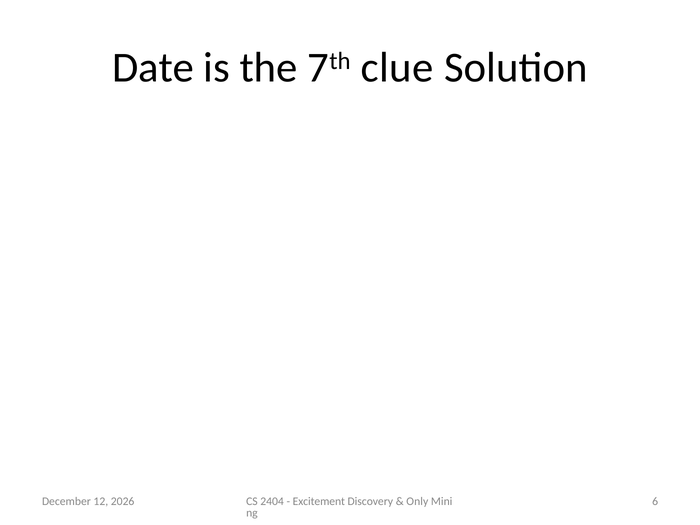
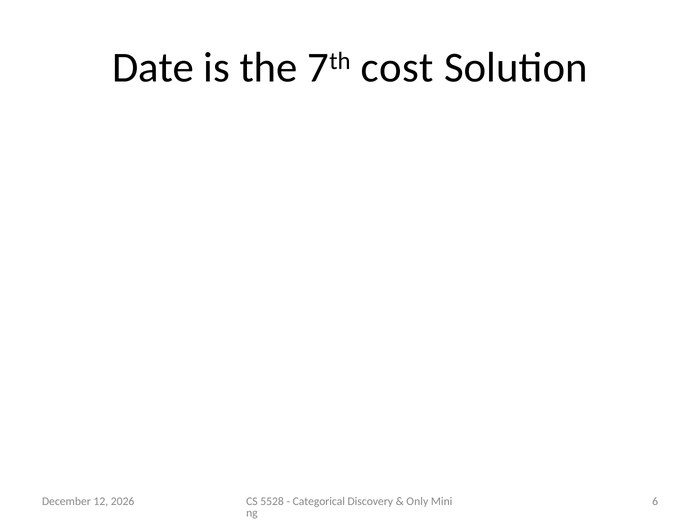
clue: clue -> cost (397, 68)
2404: 2404 -> 5528 (272, 501)
Excitement: Excitement -> Categorical (319, 501)
